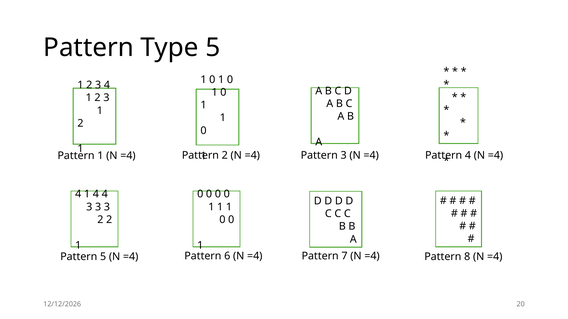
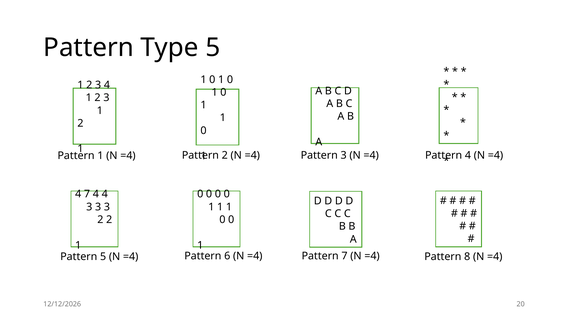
1: 1 -> 7 (87, 194)
